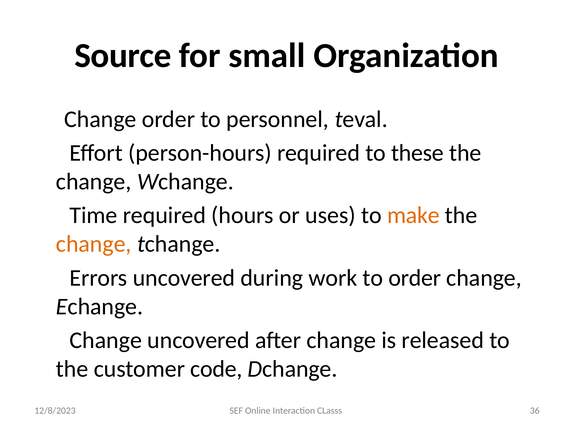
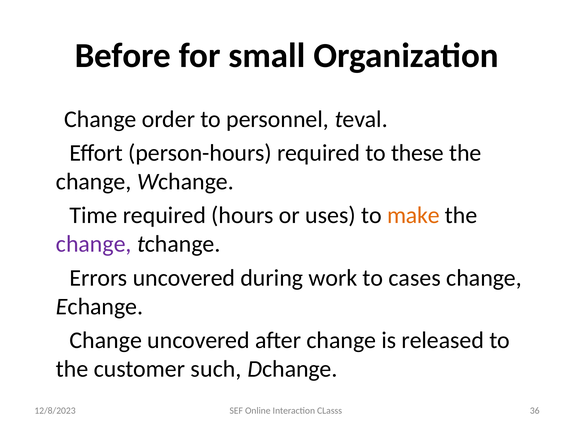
Source: Source -> Before (123, 56)
change colour: orange -> purple (94, 244)
to order: order -> cases (415, 278)
code: code -> such (216, 369)
